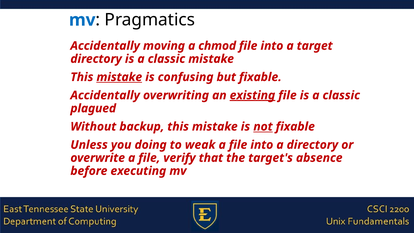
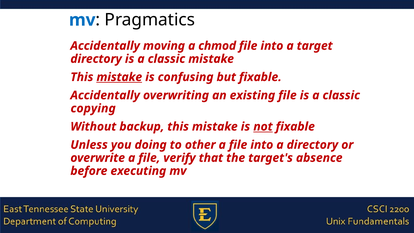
existing underline: present -> none (252, 95)
plagued: plagued -> copying (93, 108)
weak: weak -> other (200, 145)
